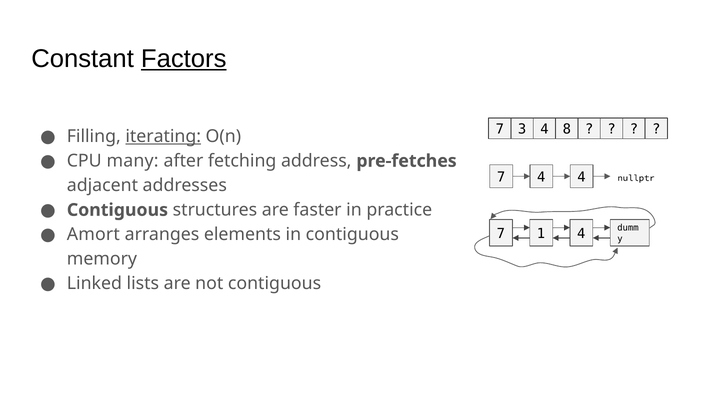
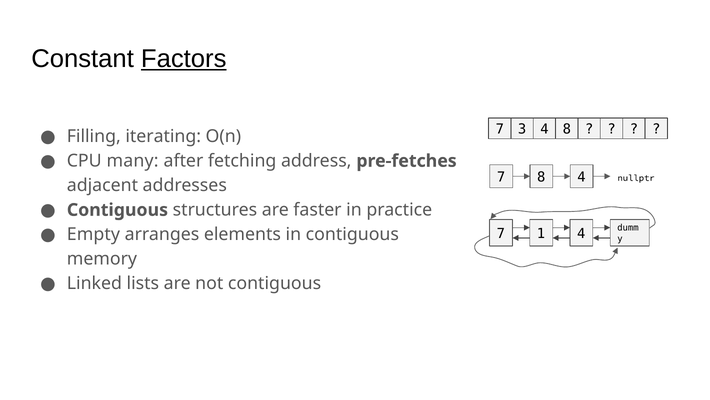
iterating underline: present -> none (163, 136)
7 4: 4 -> 8 (541, 177)
Amort: Amort -> Empty (93, 234)
